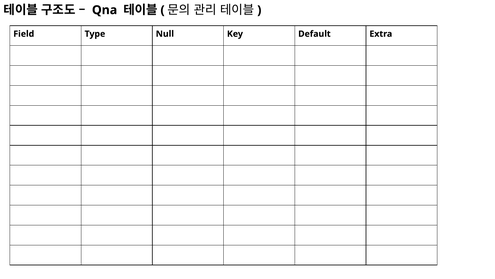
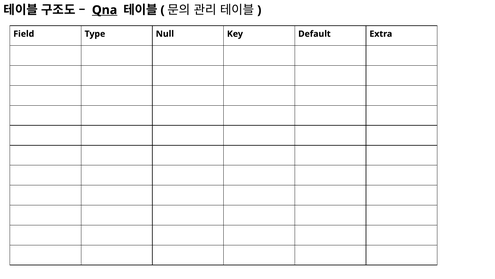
Qna underline: none -> present (105, 10)
